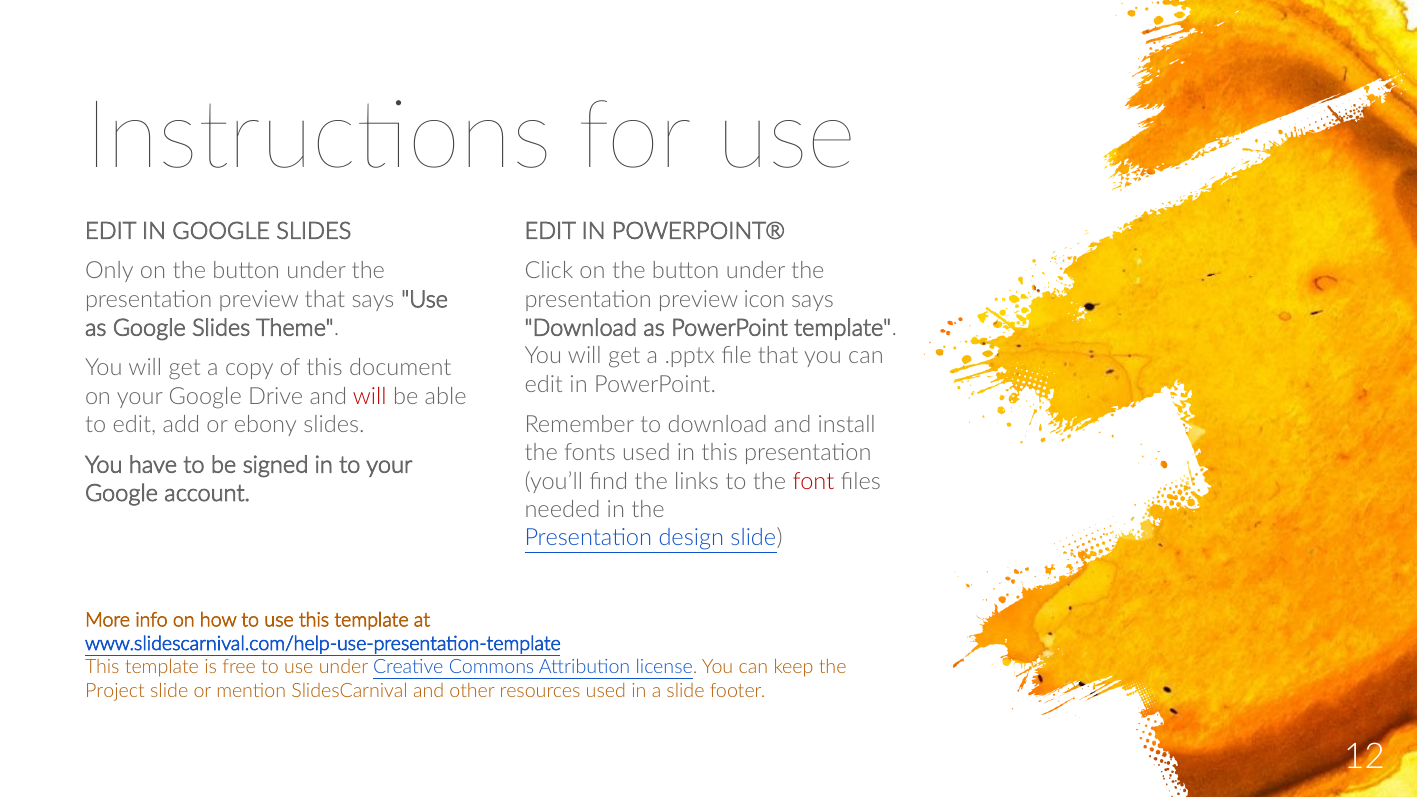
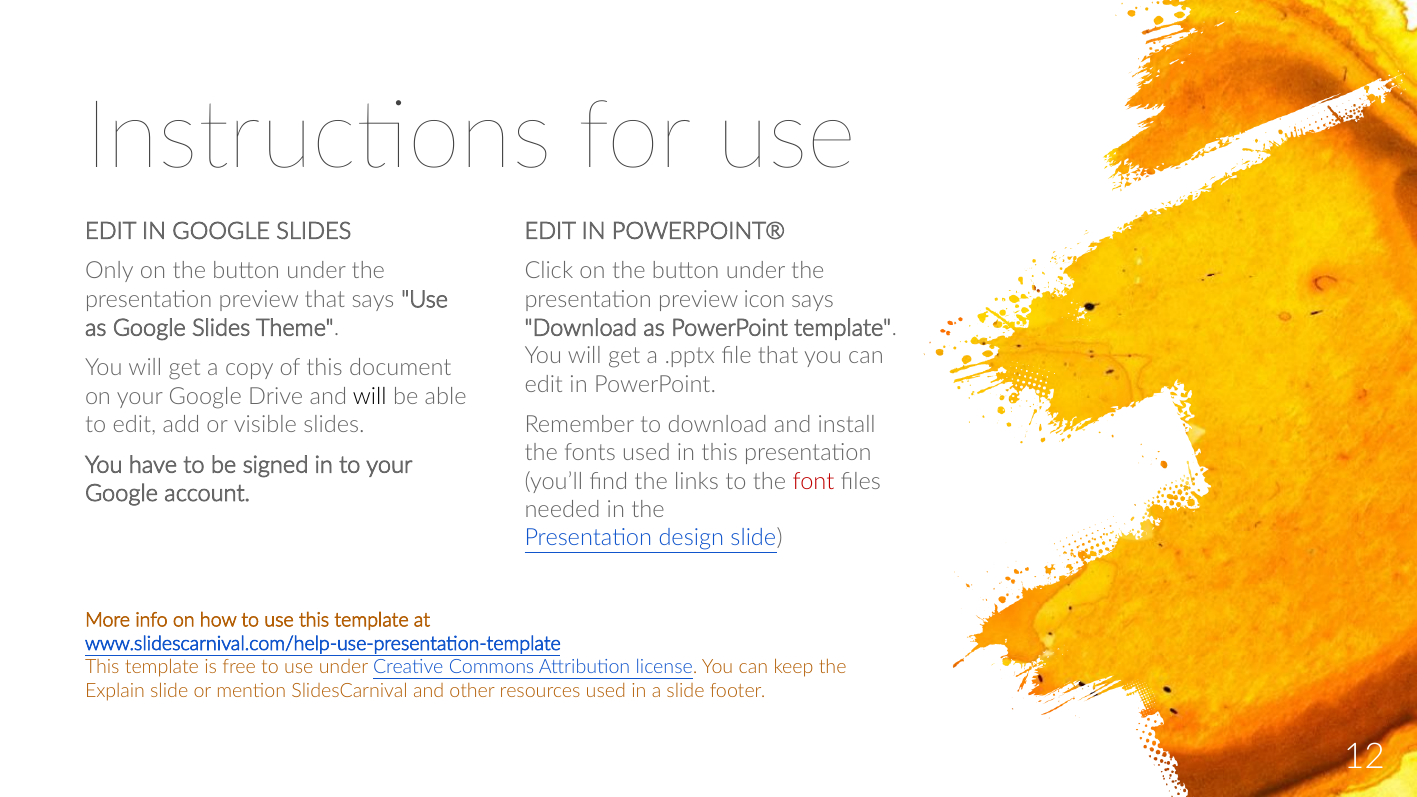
will colour: red -> black (370, 396)
ebony: ebony -> visible (265, 425)
Project: Project -> Explain (115, 691)
